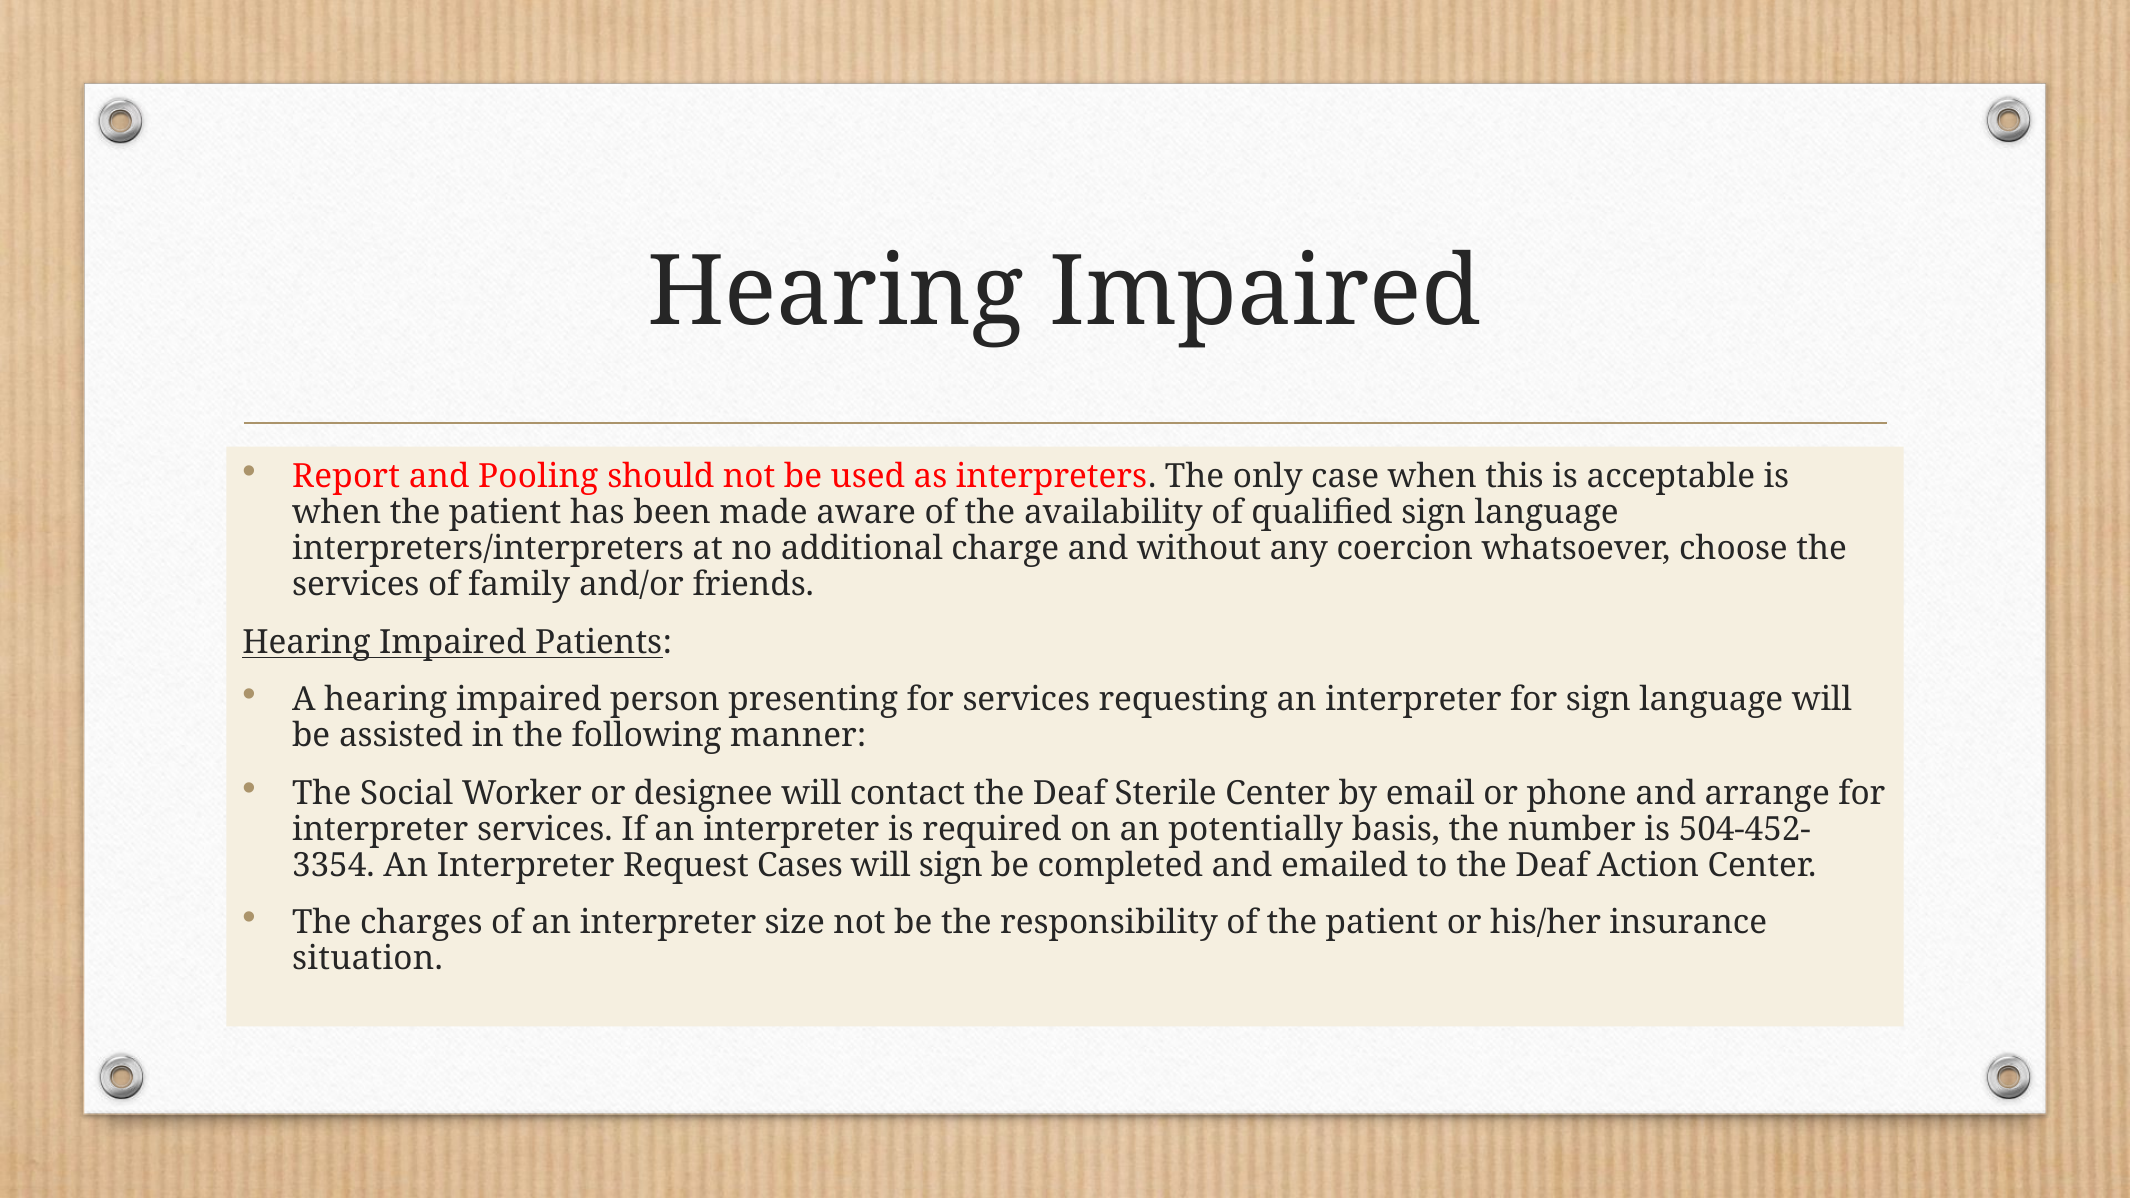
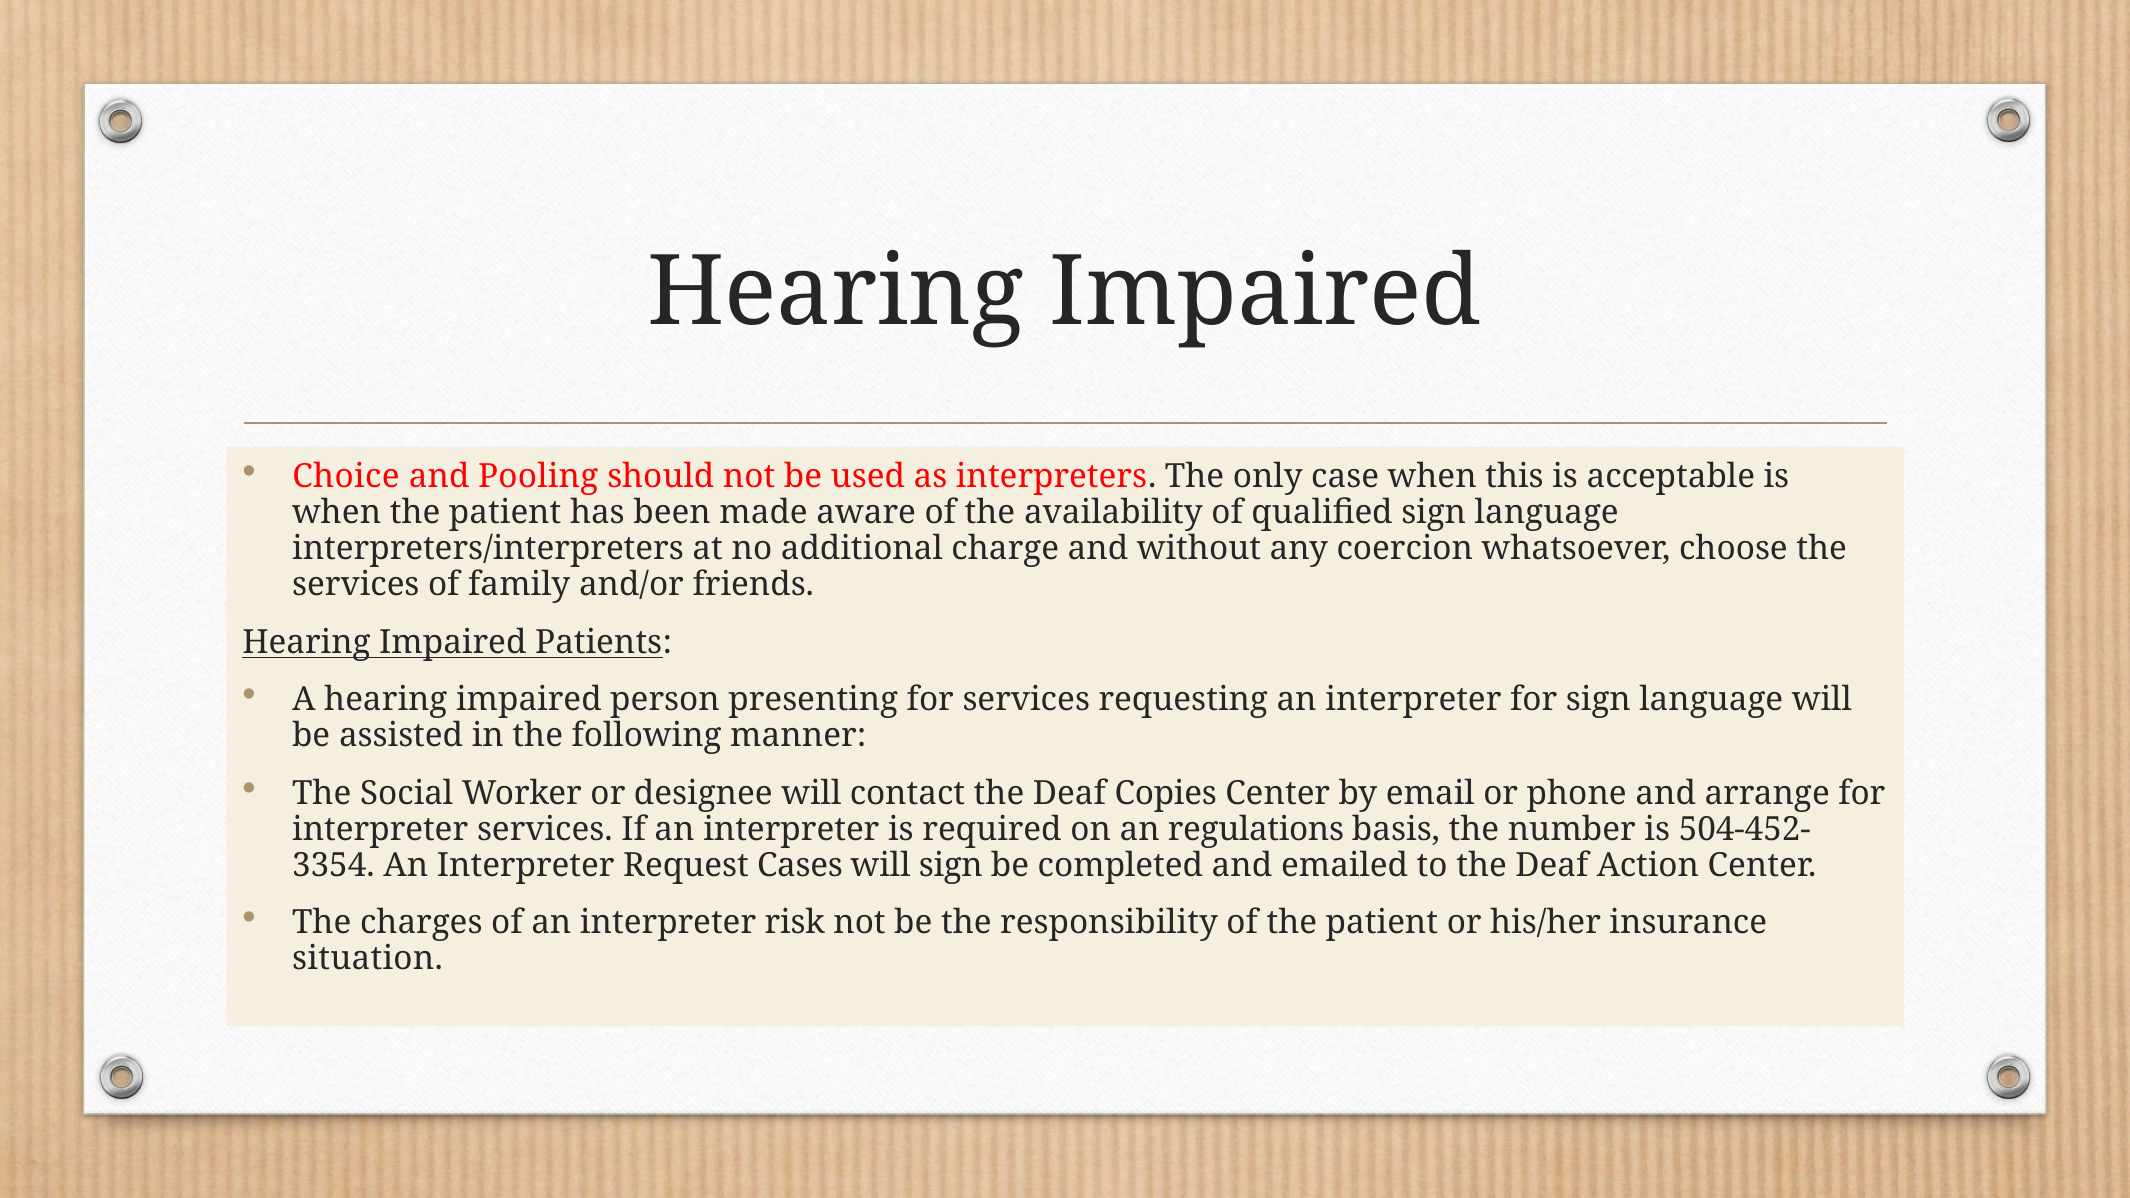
Report: Report -> Choice (346, 477)
Sterile: Sterile -> Copies (1166, 793)
potentially: potentially -> regulations (1256, 829)
size: size -> risk (795, 923)
